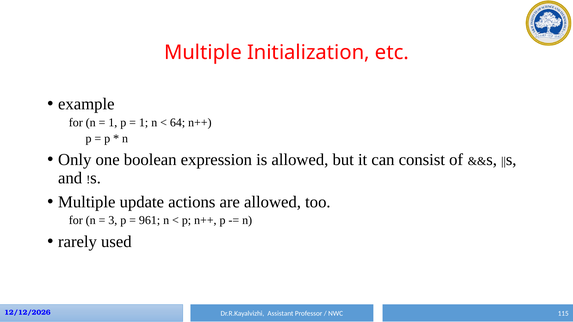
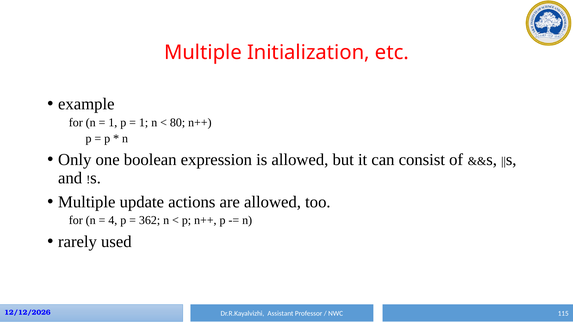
64: 64 -> 80 (178, 123)
3: 3 -> 4 (113, 221)
961: 961 -> 362 (150, 221)
